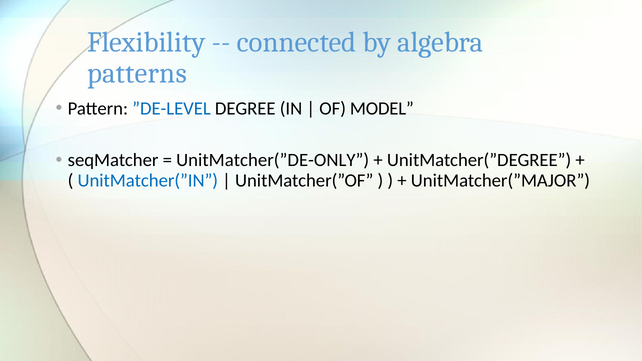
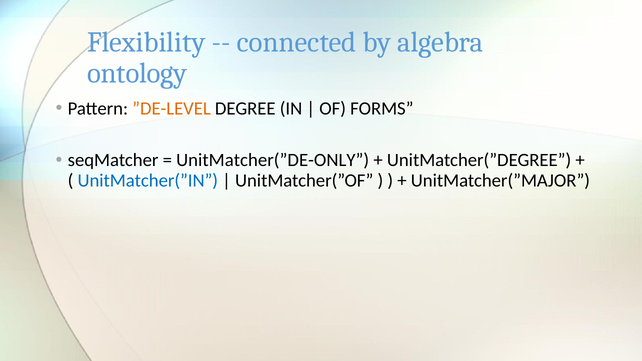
patterns: patterns -> ontology (137, 73)
”DE-LEVEL colour: blue -> orange (172, 109)
MODEL: MODEL -> FORMS (382, 109)
